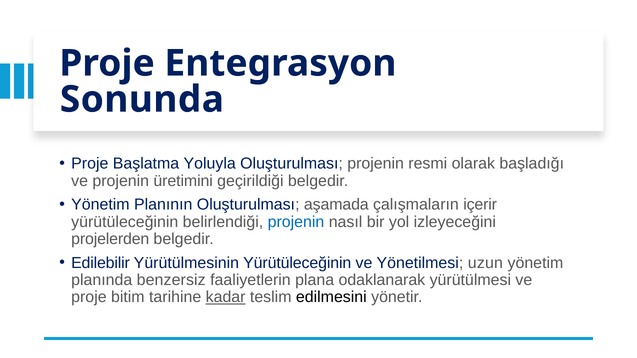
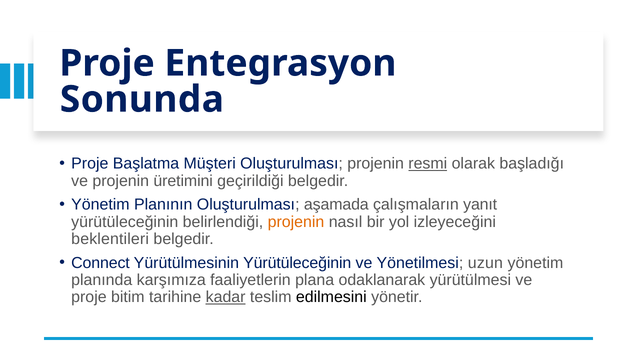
Yoluyla: Yoluyla -> Müşteri (210, 164)
resmi underline: none -> present (428, 164)
içerir: içerir -> yanıt (480, 205)
projenin colour: blue -> orange (296, 222)
projelerden: projelerden -> beklentileri (110, 239)
Edilebilir: Edilebilir -> Connect (101, 263)
benzersiz: benzersiz -> karşımıza (171, 280)
